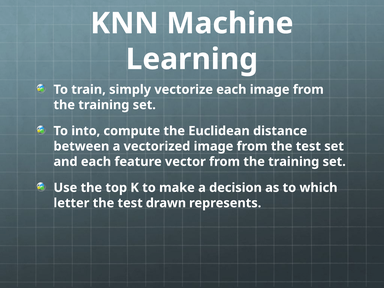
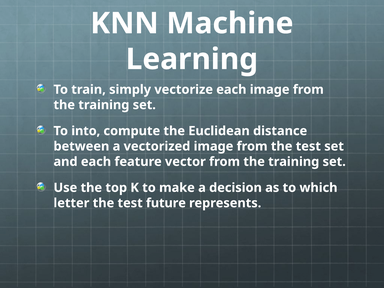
drawn: drawn -> future (166, 203)
